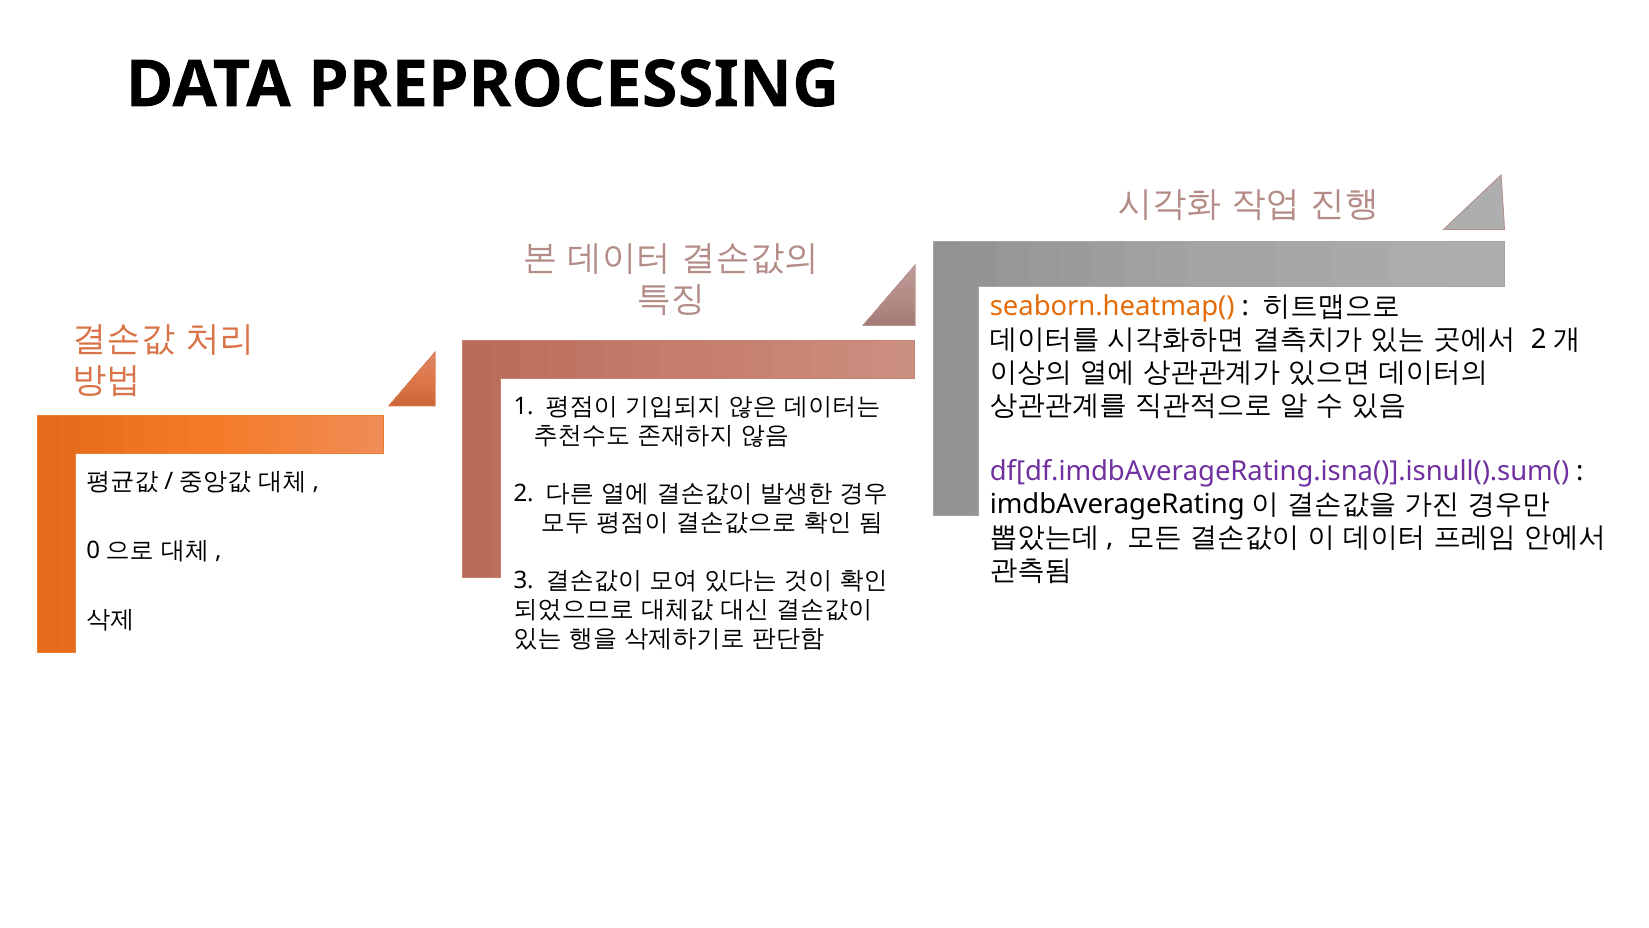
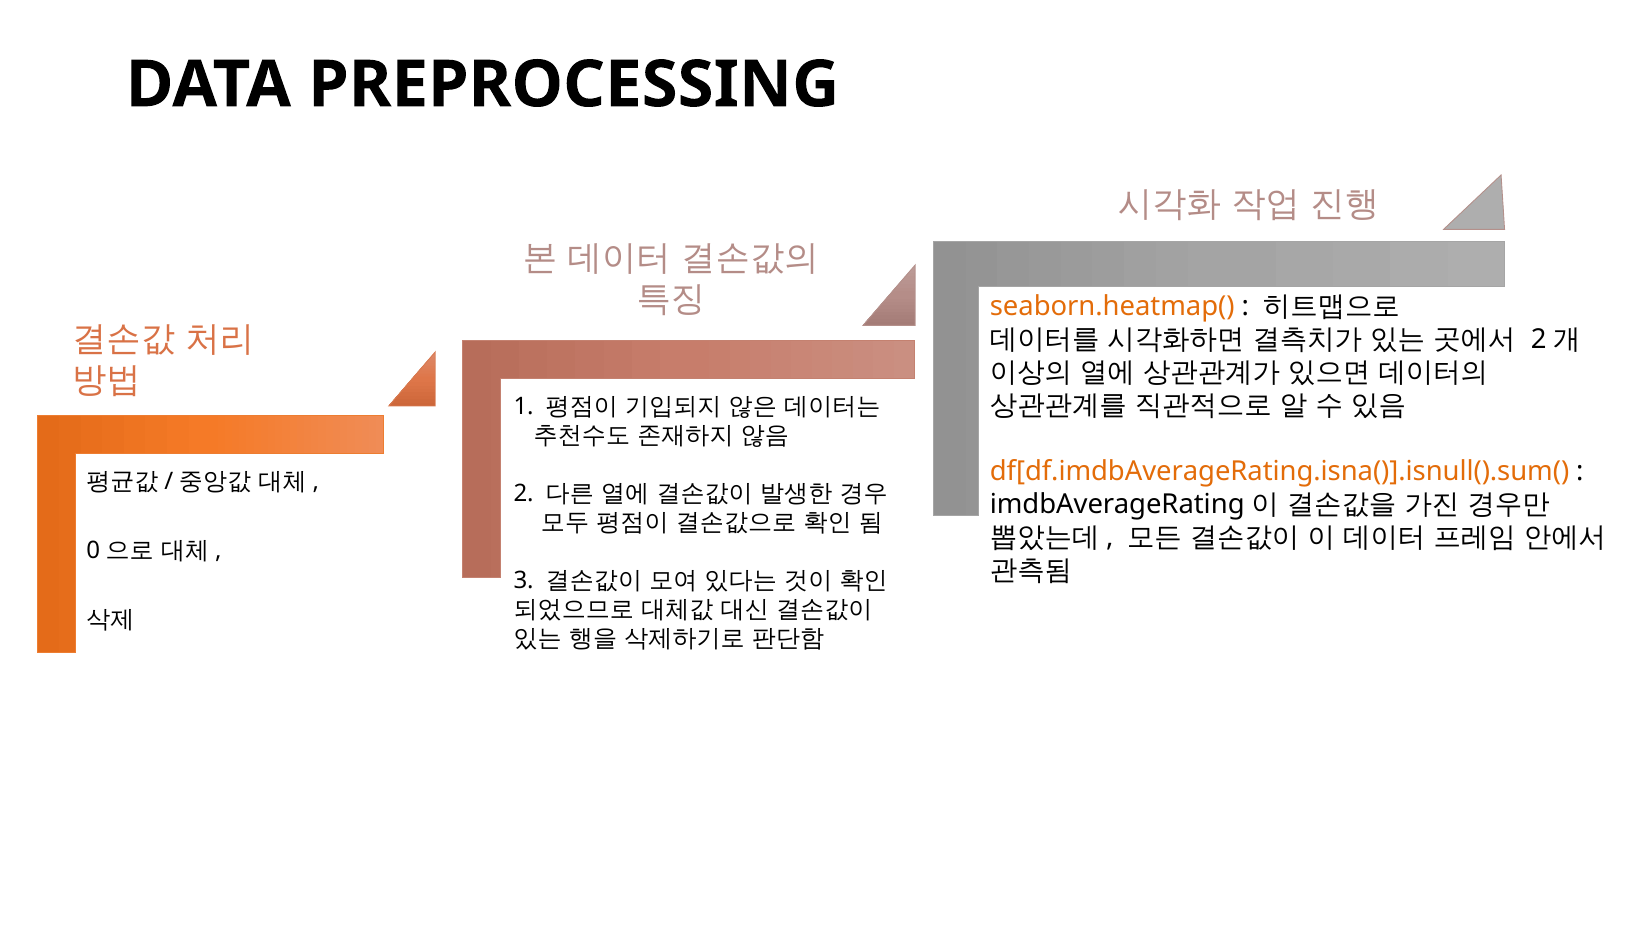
df[df.imdbAverageRating.isna()].isnull().sum( colour: purple -> orange (1280, 471)
